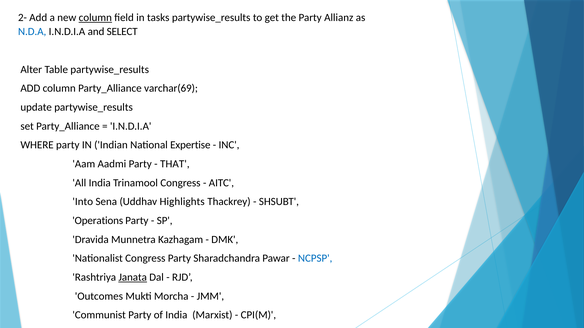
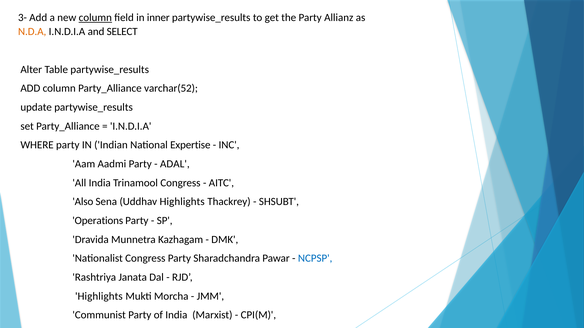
2-: 2- -> 3- (22, 18)
tasks: tasks -> inner (158, 18)
N.D.A colour: blue -> orange (32, 32)
varchar(69: varchar(69 -> varchar(52 (171, 89)
THAT: THAT -> ADAL (175, 164)
Into: Into -> Also (83, 202)
Janata underline: present -> none (133, 278)
Outcomes: Outcomes -> Highlights (99, 297)
